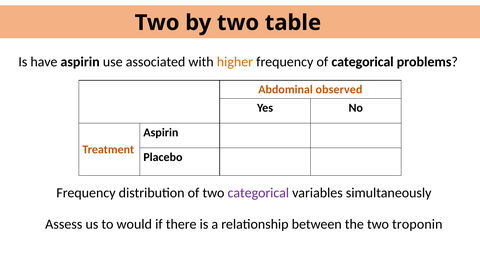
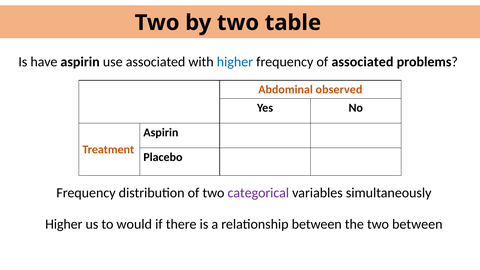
higher colour: orange -> blue (235, 62)
of categorical: categorical -> associated (362, 62)
Assess: Assess -> Higher (64, 224)
two troponin: troponin -> between (417, 224)
